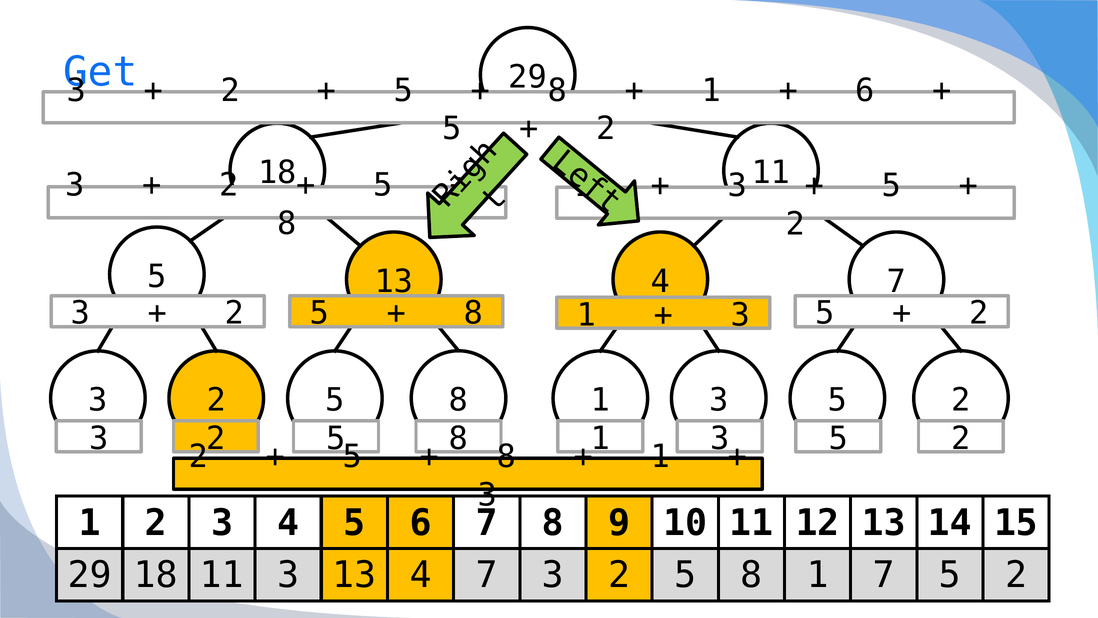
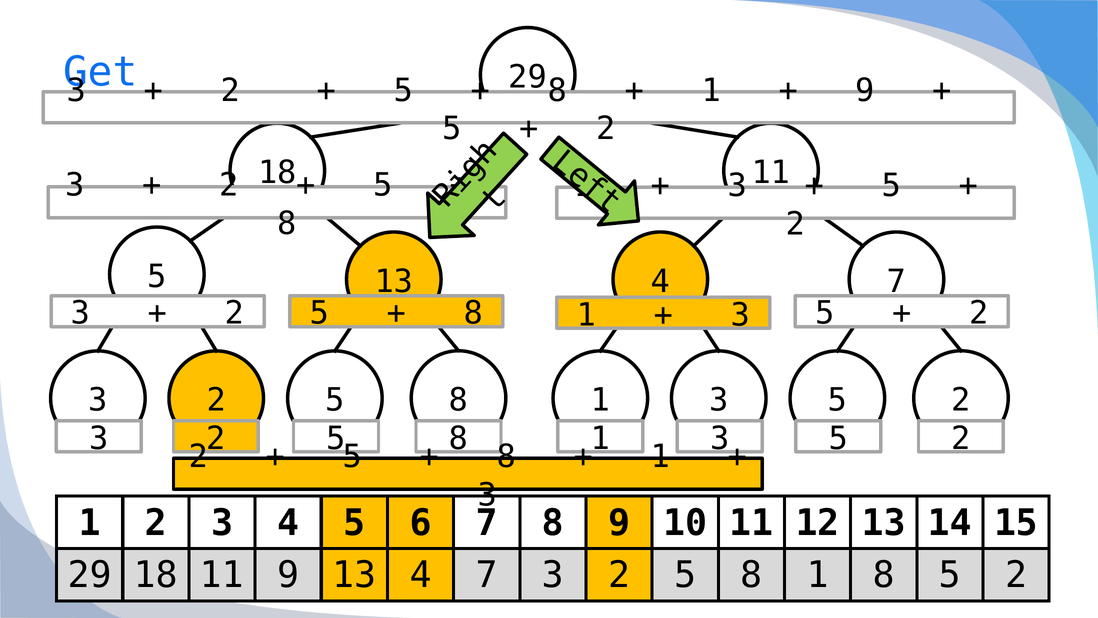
6: 6 -> 9 (865, 90)
11 3: 3 -> 9 (288, 575)
1 7: 7 -> 8 (884, 575)
